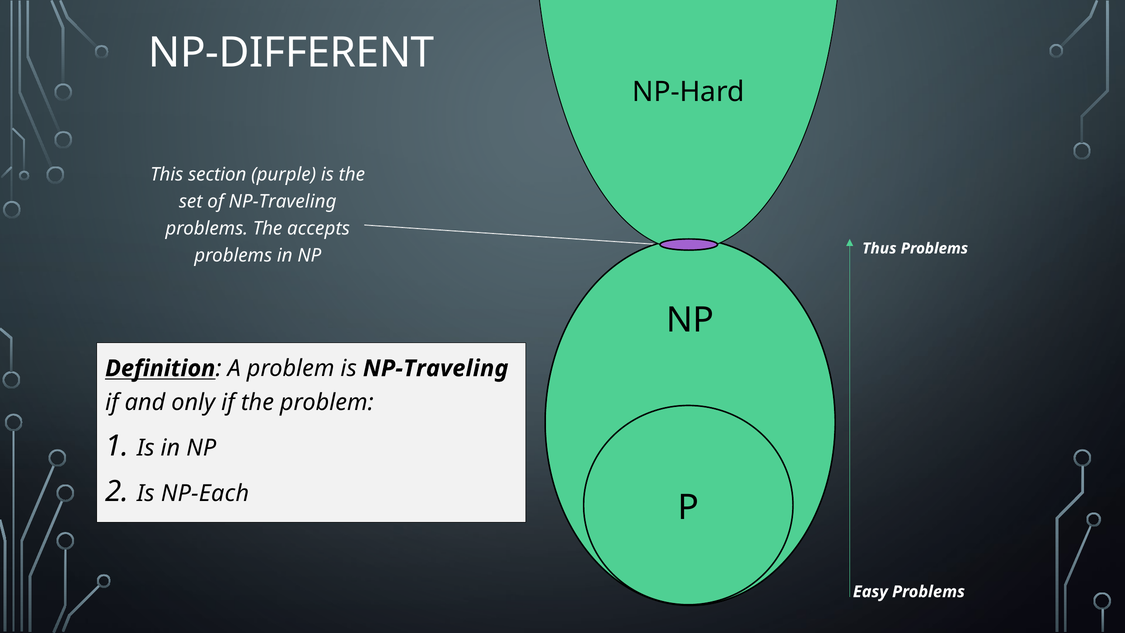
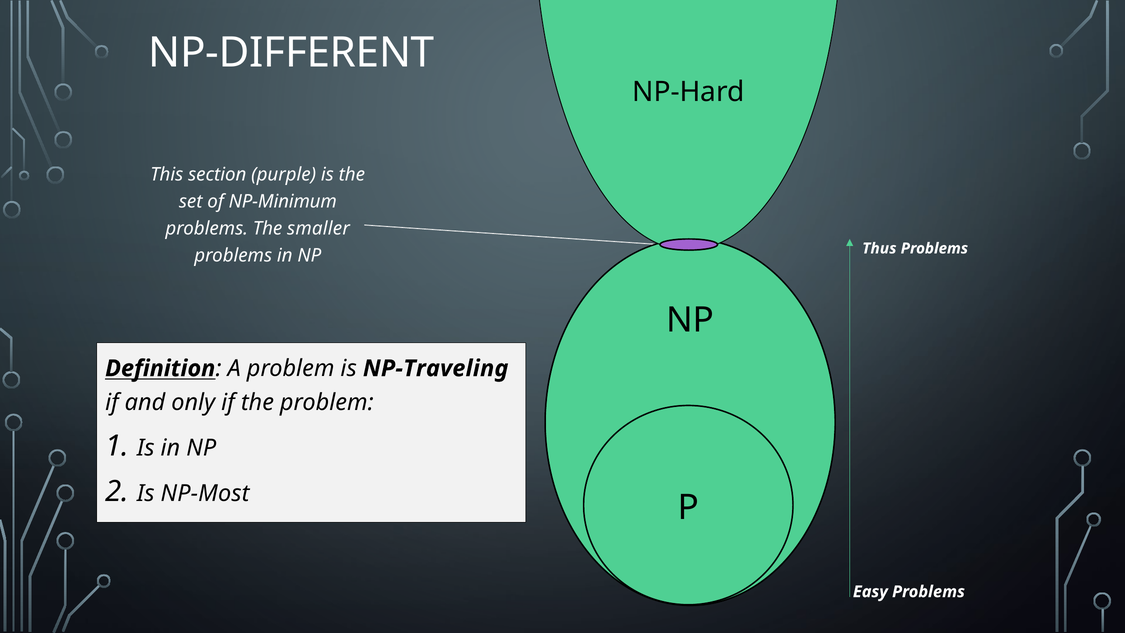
of NP-Traveling: NP-Traveling -> NP-Minimum (283, 201)
accepts: accepts -> smaller (318, 228)
NP-Each: NP-Each -> NP-Most (205, 493)
